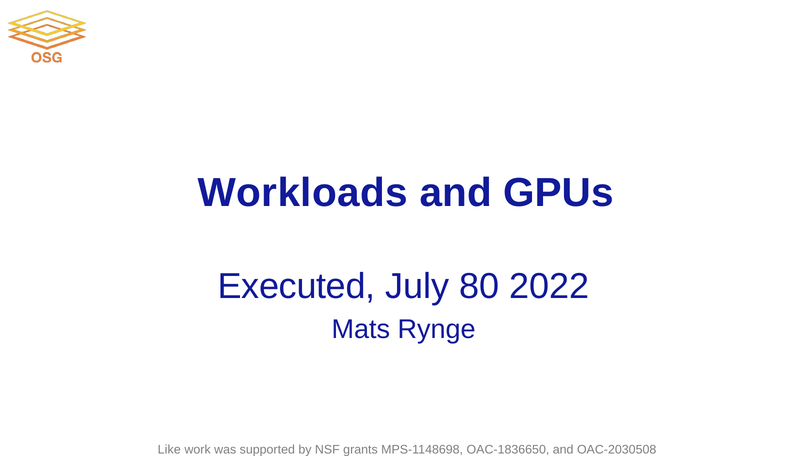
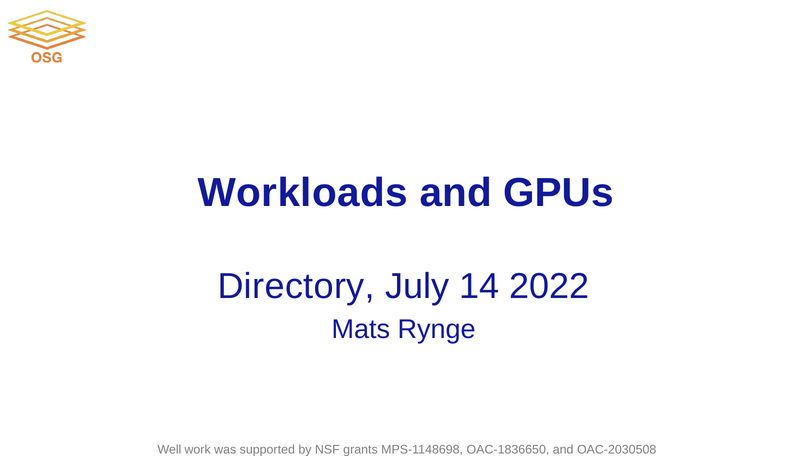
Executed: Executed -> Directory (296, 287)
80: 80 -> 14 (479, 287)
Like: Like -> Well (169, 450)
